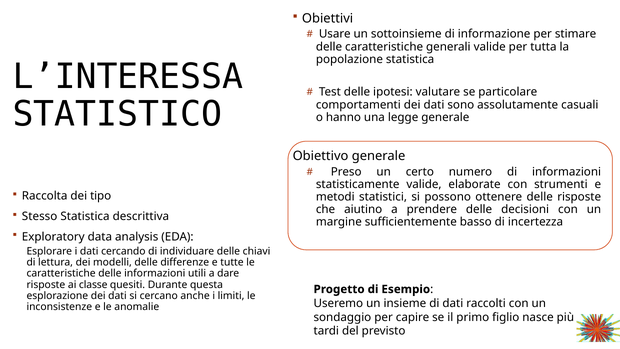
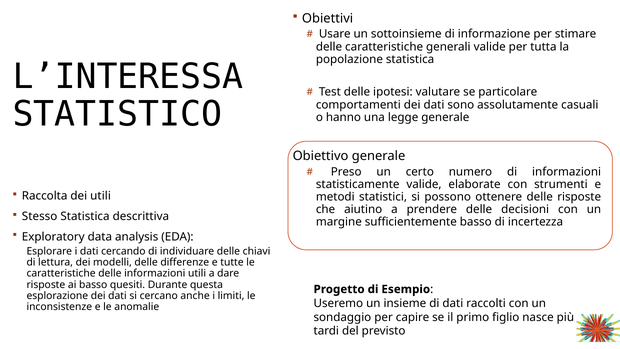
dei tipo: tipo -> utili (101, 196)
ai classe: classe -> basso (93, 284)
